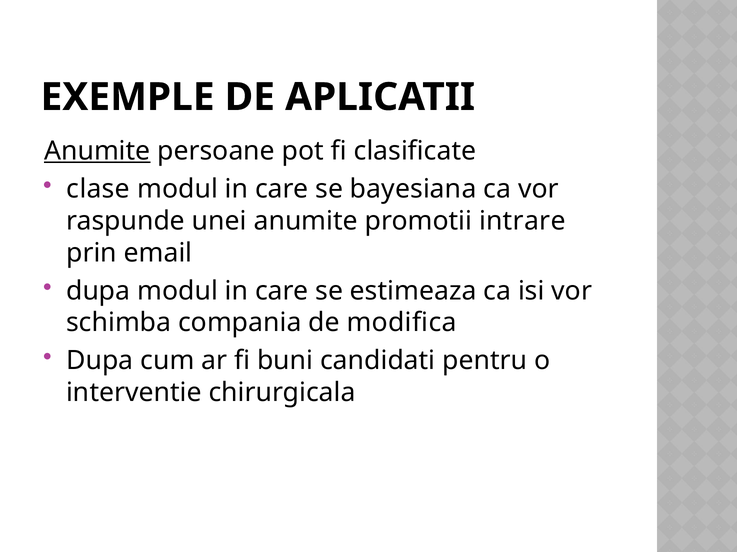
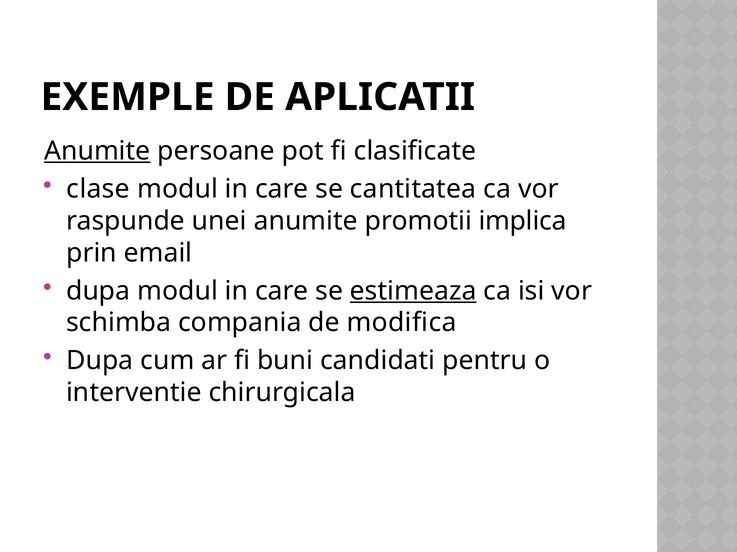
bayesiana: bayesiana -> cantitatea (413, 189)
intrare: intrare -> implica (523, 221)
estimeaza underline: none -> present (413, 291)
